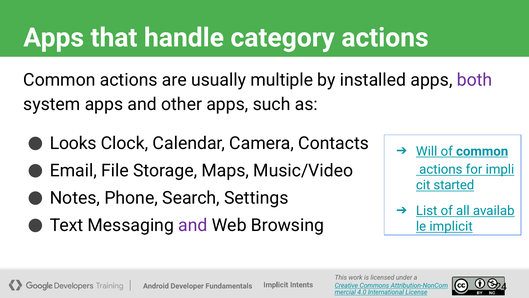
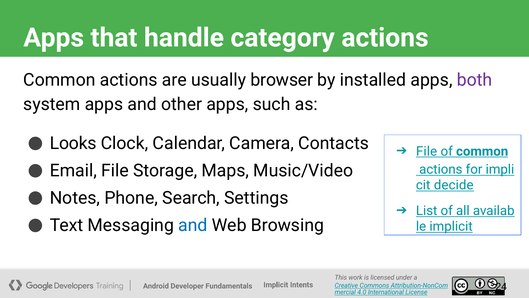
multiple: multiple -> browser (282, 80)
Will: Will -> File (427, 151)
started: started -> decide (454, 185)
and colour: purple -> blue (193, 225)
